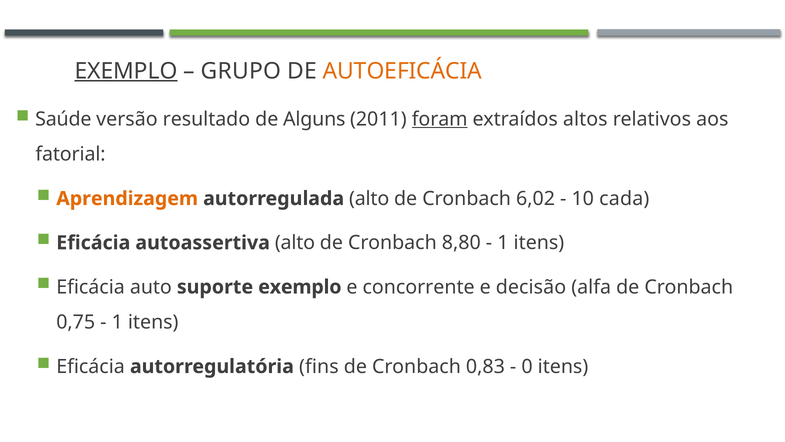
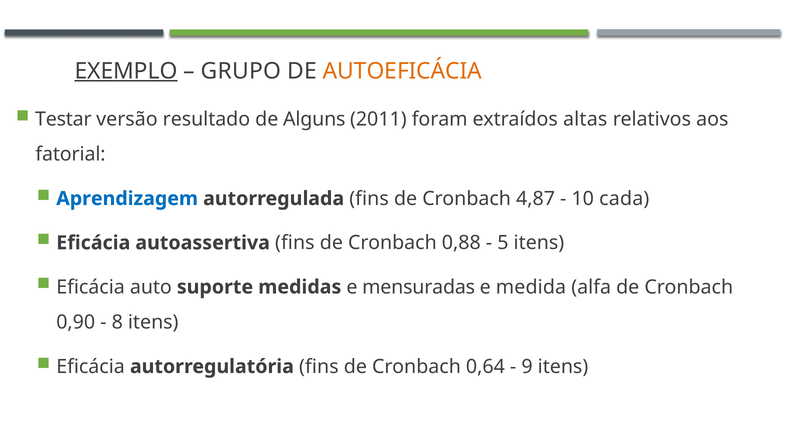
Saúde: Saúde -> Testar (63, 119)
foram underline: present -> none (440, 119)
altos: altos -> altas (585, 119)
Aprendizagem colour: orange -> blue (127, 198)
autorregulada alto: alto -> fins (369, 198)
6,02: 6,02 -> 4,87 (536, 198)
autoassertiva alto: alto -> fins (295, 243)
8,80: 8,80 -> 0,88 (461, 243)
1: 1 -> 5 (503, 243)
suporte exemplo: exemplo -> medidas (300, 287)
concorrente: concorrente -> mensuradas (419, 287)
decisão: decisão -> medida (531, 287)
0,75: 0,75 -> 0,90 (76, 322)
1: 1 -> 8 (117, 322)
0,83: 0,83 -> 0,64 (485, 366)
0: 0 -> 9 (527, 366)
